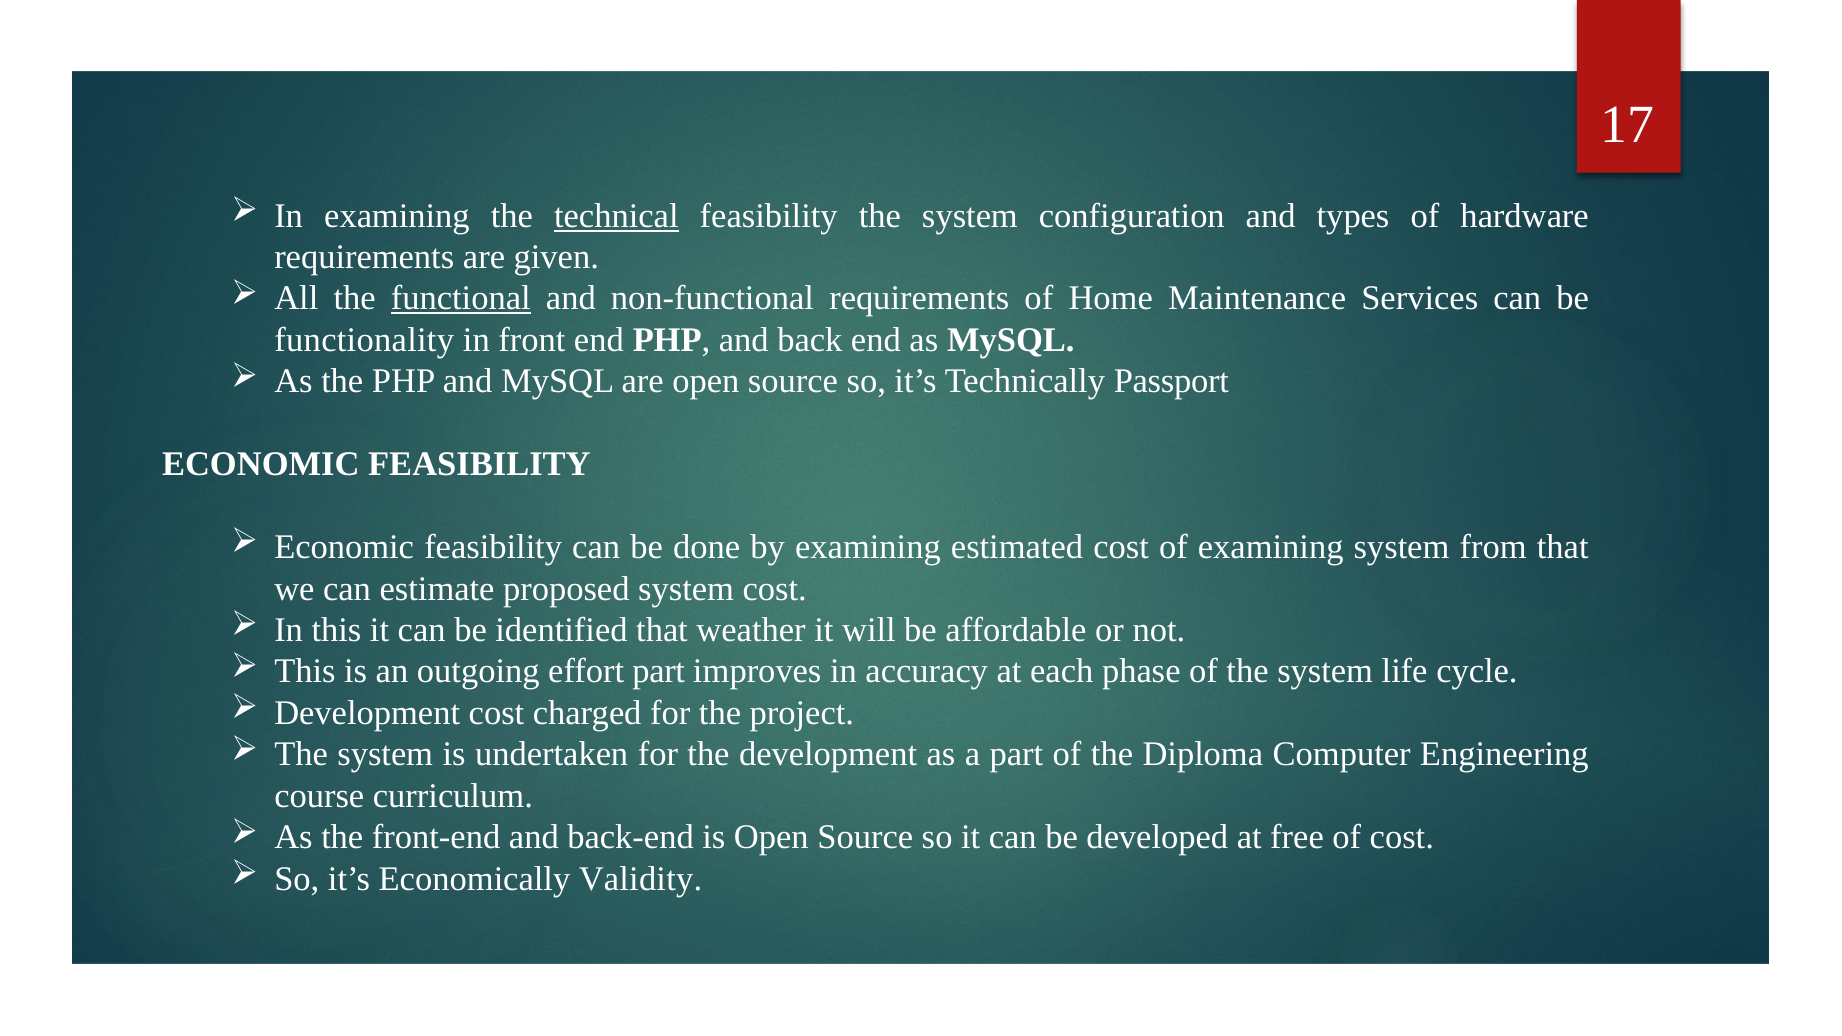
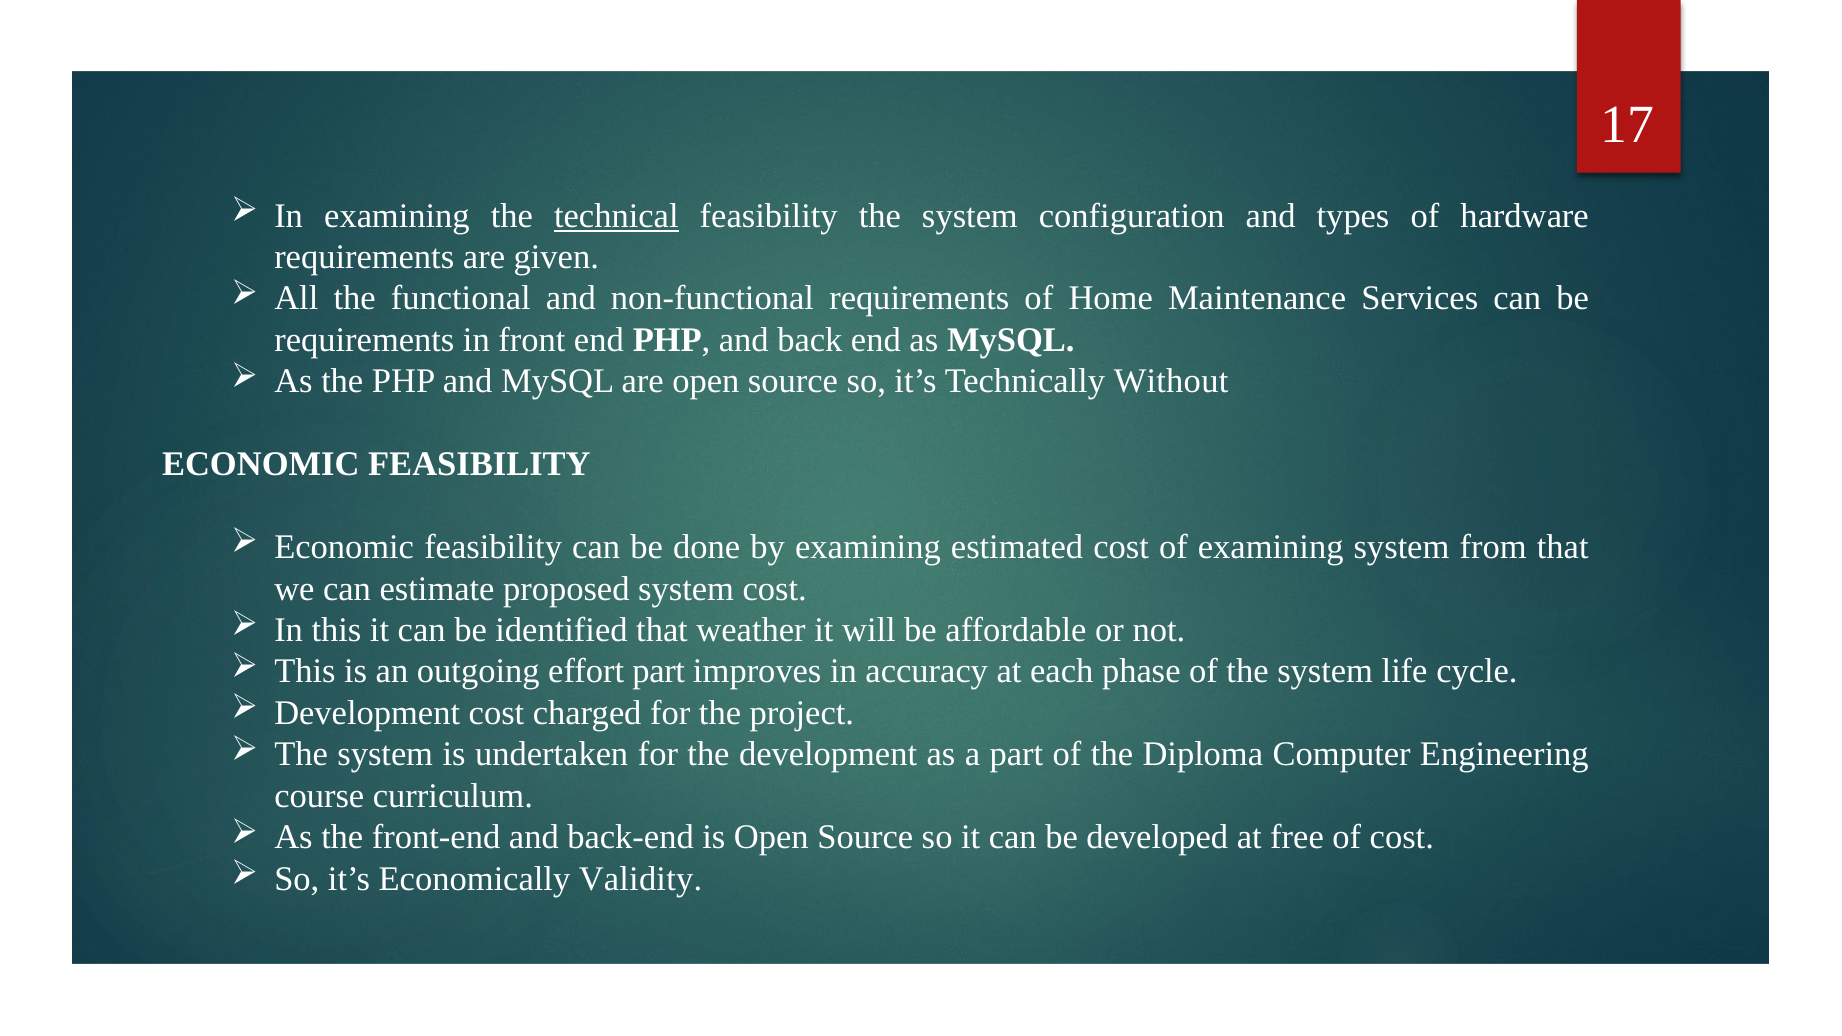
functional underline: present -> none (461, 299)
functionality: functionality -> requirements (364, 340)
Passport: Passport -> Without (1171, 382)
